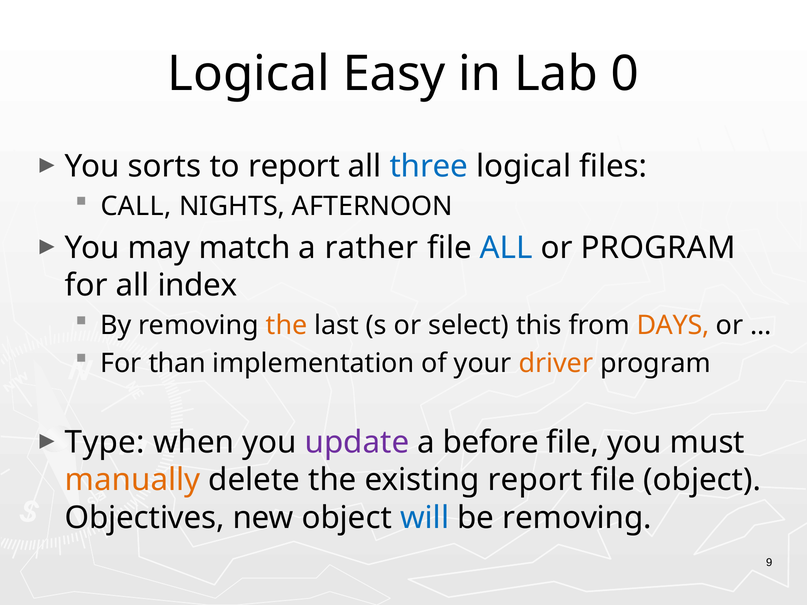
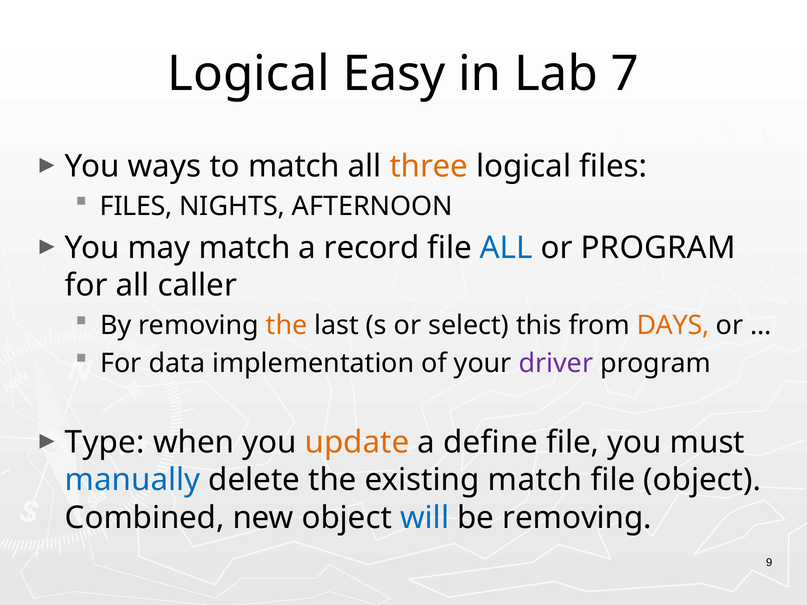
0: 0 -> 7 (625, 74)
sorts: sorts -> ways (164, 166)
to report: report -> match (294, 166)
three colour: blue -> orange (429, 166)
CALL: CALL -> FILES (136, 206)
rather: rather -> record (372, 248)
index: index -> caller (197, 286)
than: than -> data (177, 363)
driver colour: orange -> purple (556, 363)
update colour: purple -> orange (357, 443)
before: before -> define (490, 443)
manually colour: orange -> blue (133, 480)
existing report: report -> match (535, 480)
Objectives: Objectives -> Combined (145, 518)
